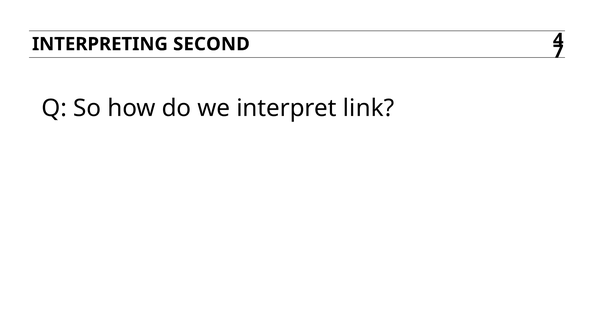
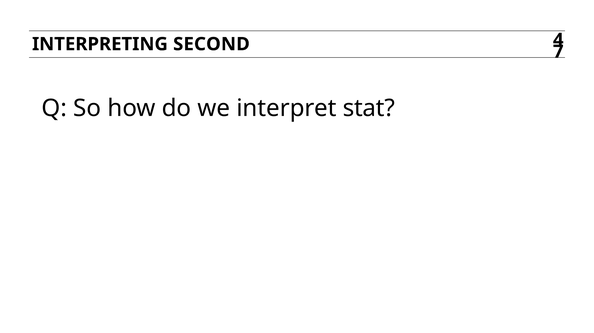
link: link -> stat (369, 108)
